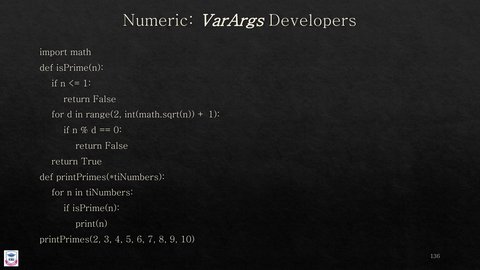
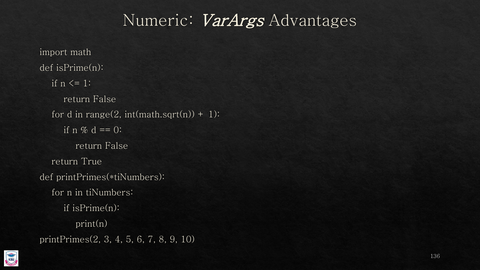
Developers: Developers -> Advantages (313, 20)
